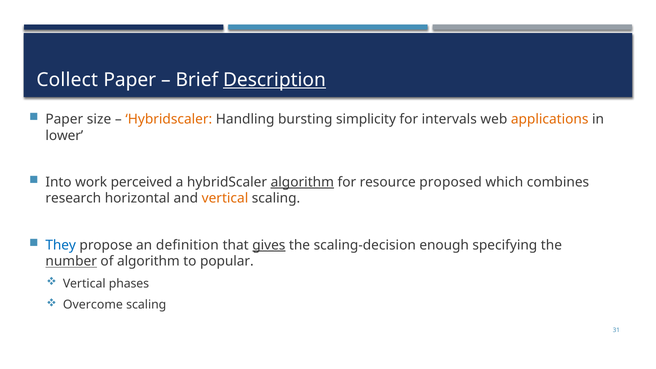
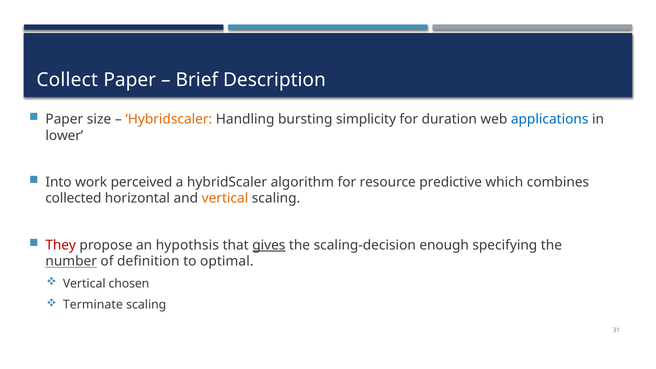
Description underline: present -> none (274, 80)
intervals: intervals -> duration (449, 119)
applications colour: orange -> blue (550, 119)
algorithm underline: present -> none (302, 182)
proposed: proposed -> predictive (451, 182)
research: research -> collected (73, 198)
They colour: blue -> red (61, 245)
definition: definition -> hypothsis (187, 245)
of algorithm: algorithm -> definition (148, 261)
popular: popular -> optimal (227, 261)
phases: phases -> chosen (129, 283)
Overcome: Overcome -> Terminate (93, 305)
